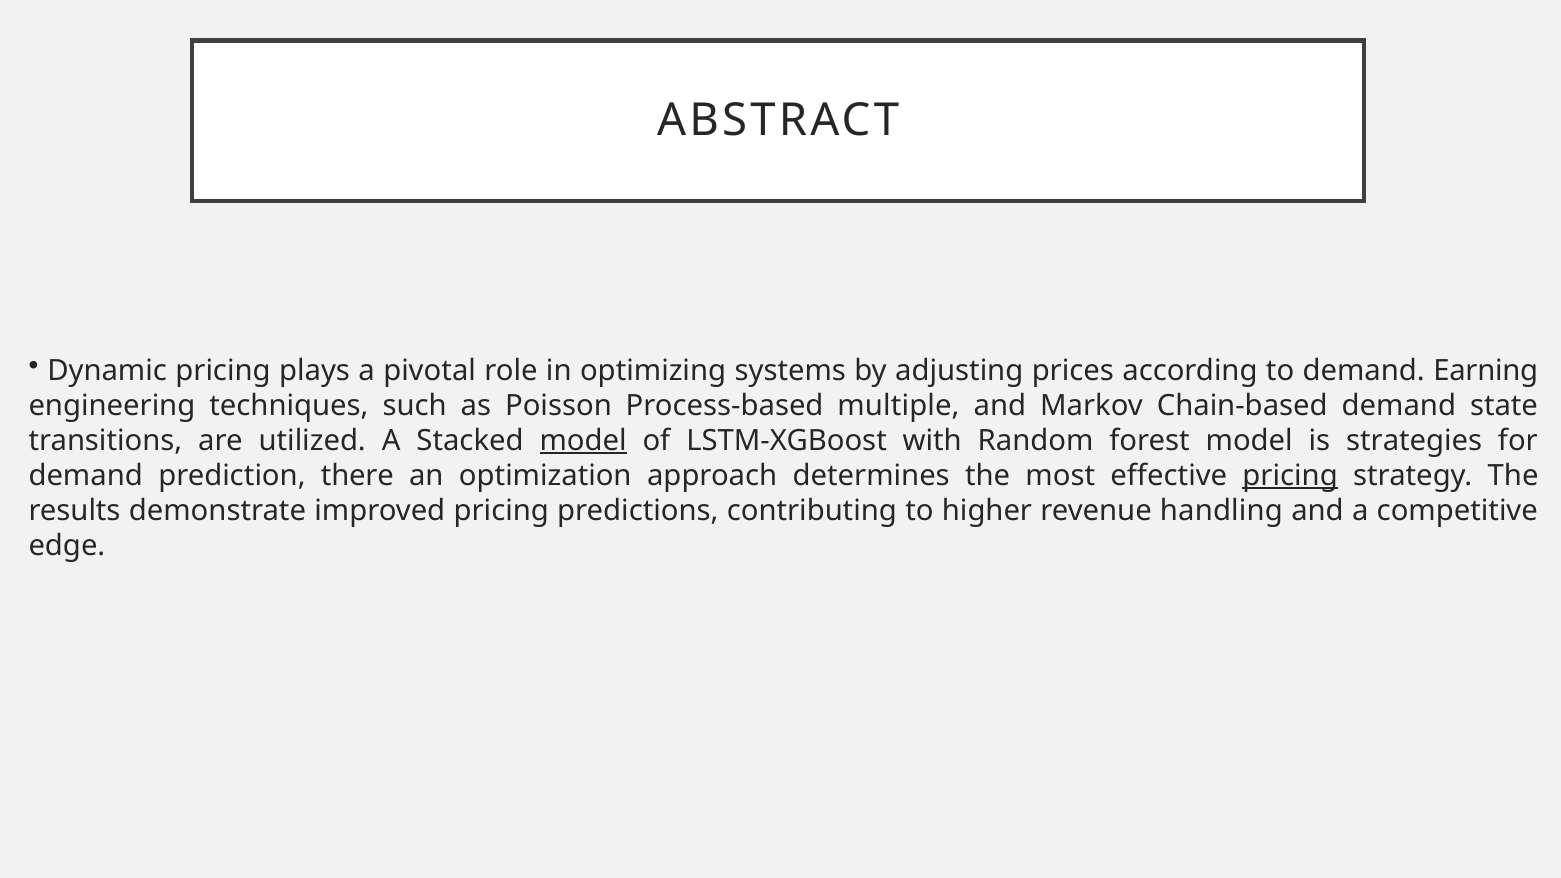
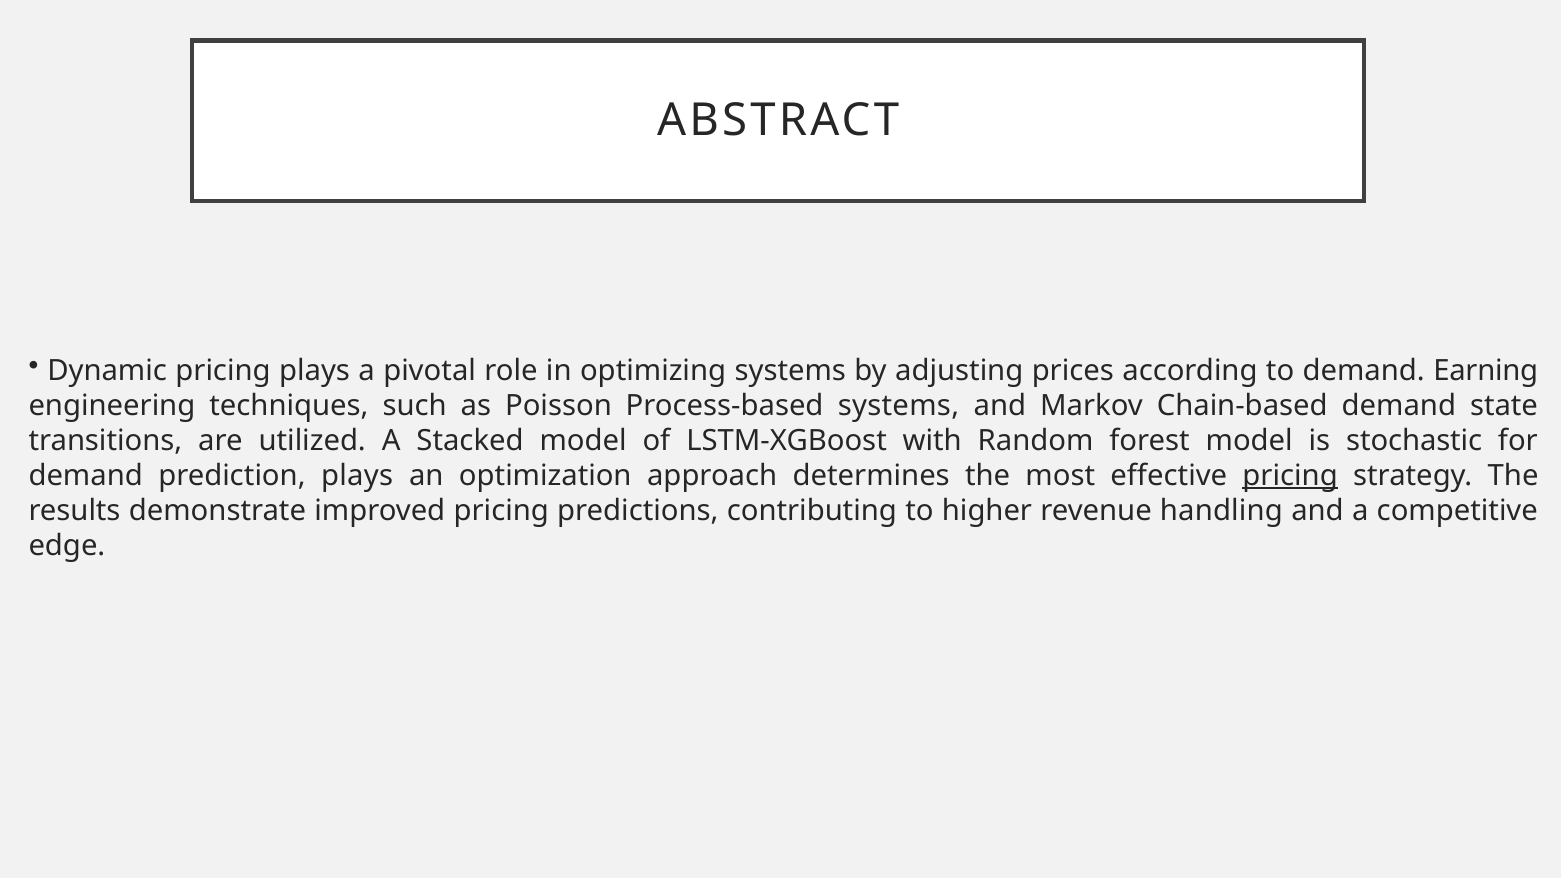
Process-based multiple: multiple -> systems (898, 406)
model underline: present -> none (583, 441)
strategies: strategies -> stochastic (1414, 441)
prediction there: there -> plays (357, 476)
